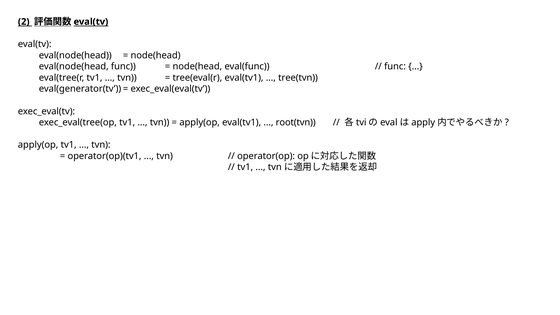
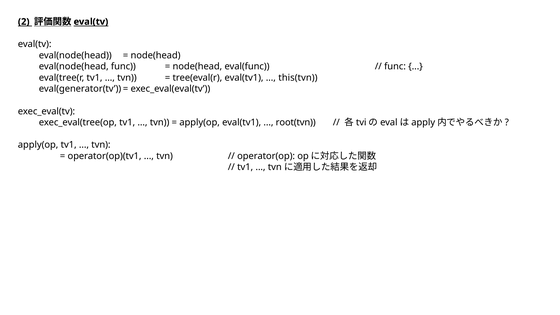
tree(tvn: tree(tvn -> this(tvn (298, 78)
